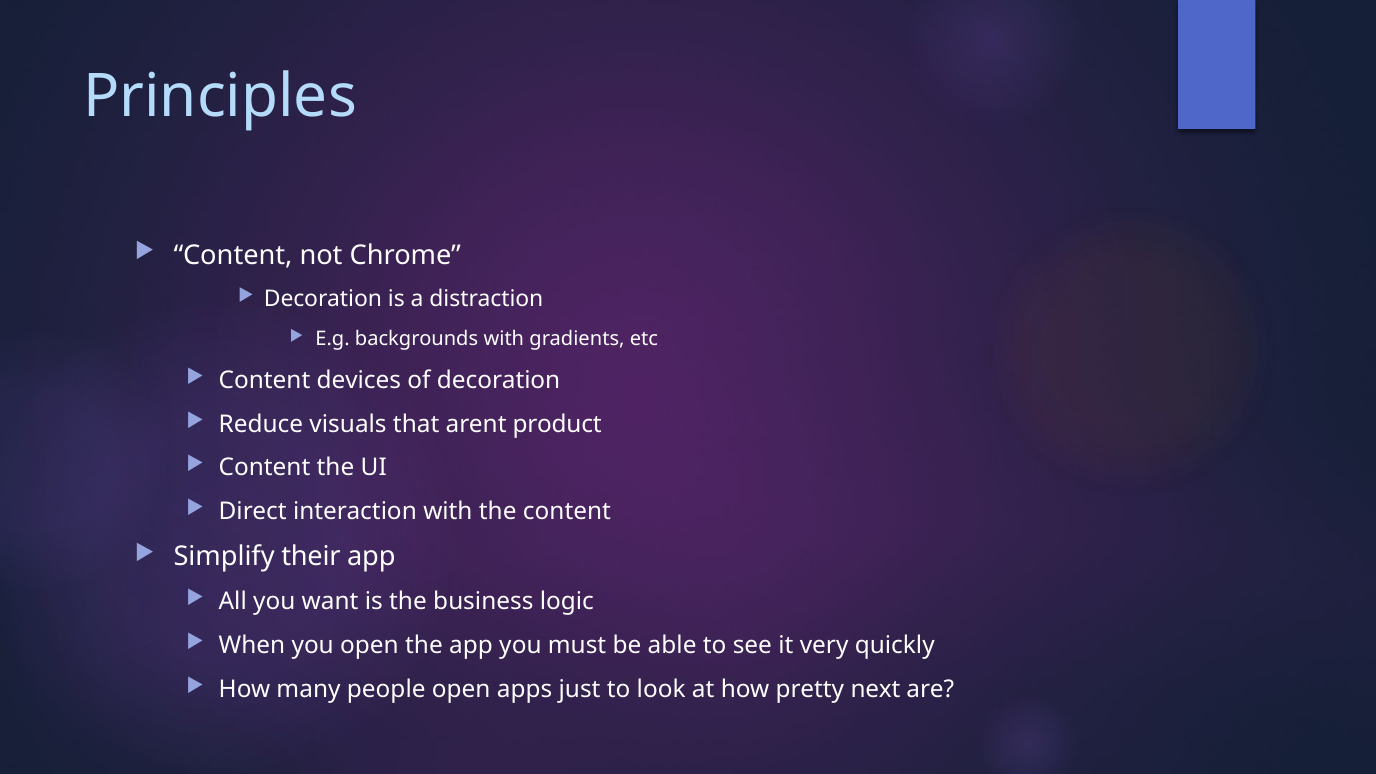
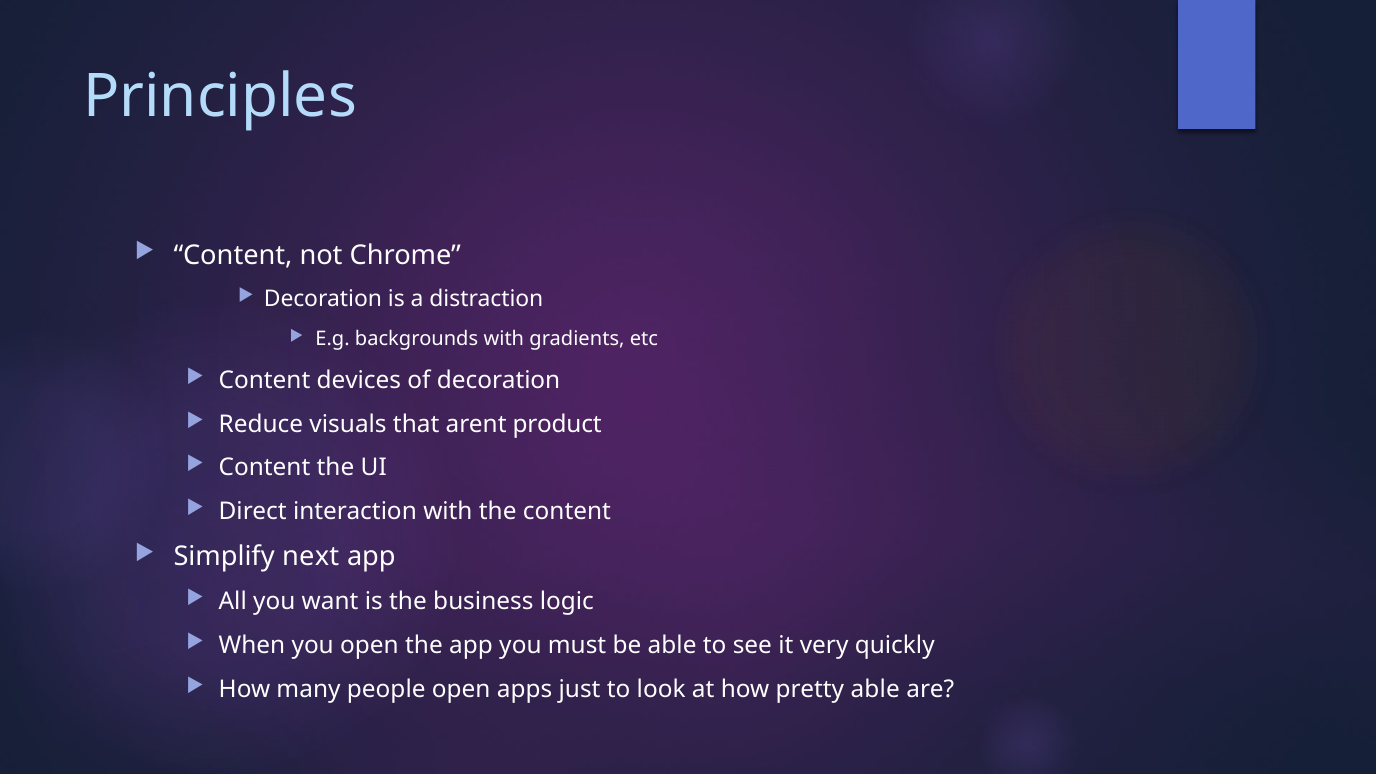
their: their -> next (311, 557)
pretty next: next -> able (875, 689)
